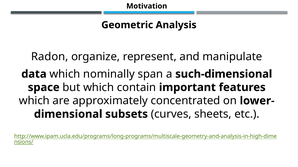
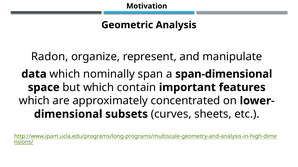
such-dimensional: such-dimensional -> span-dimensional (224, 74)
